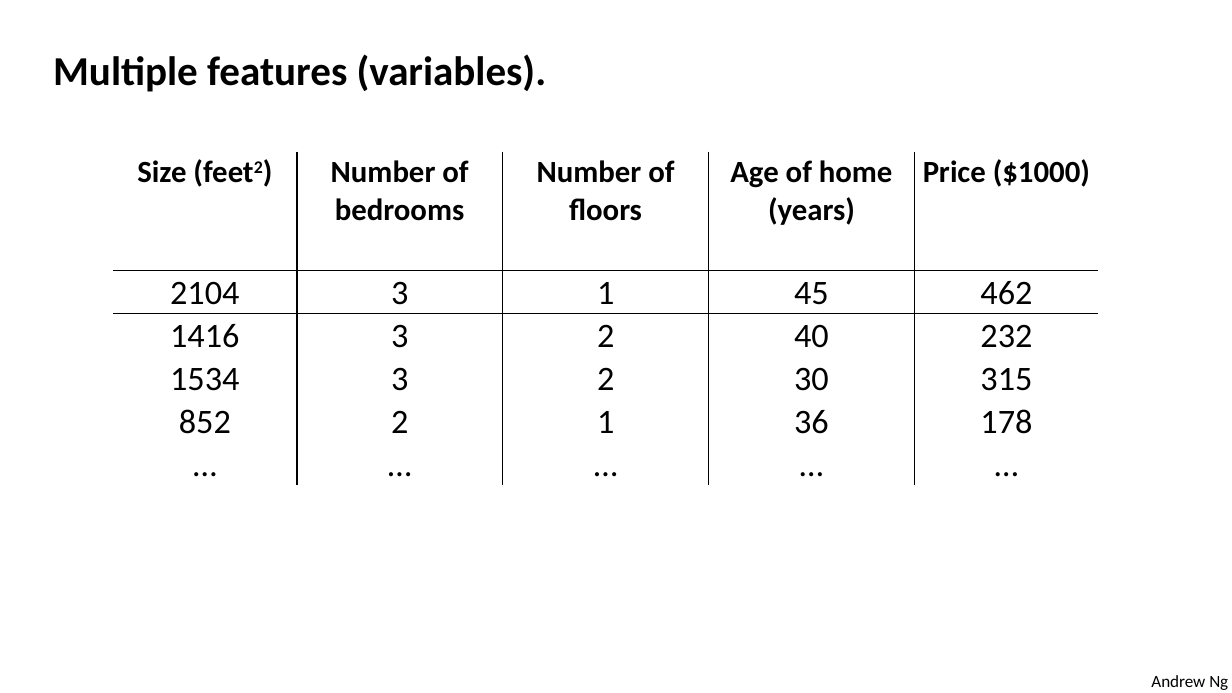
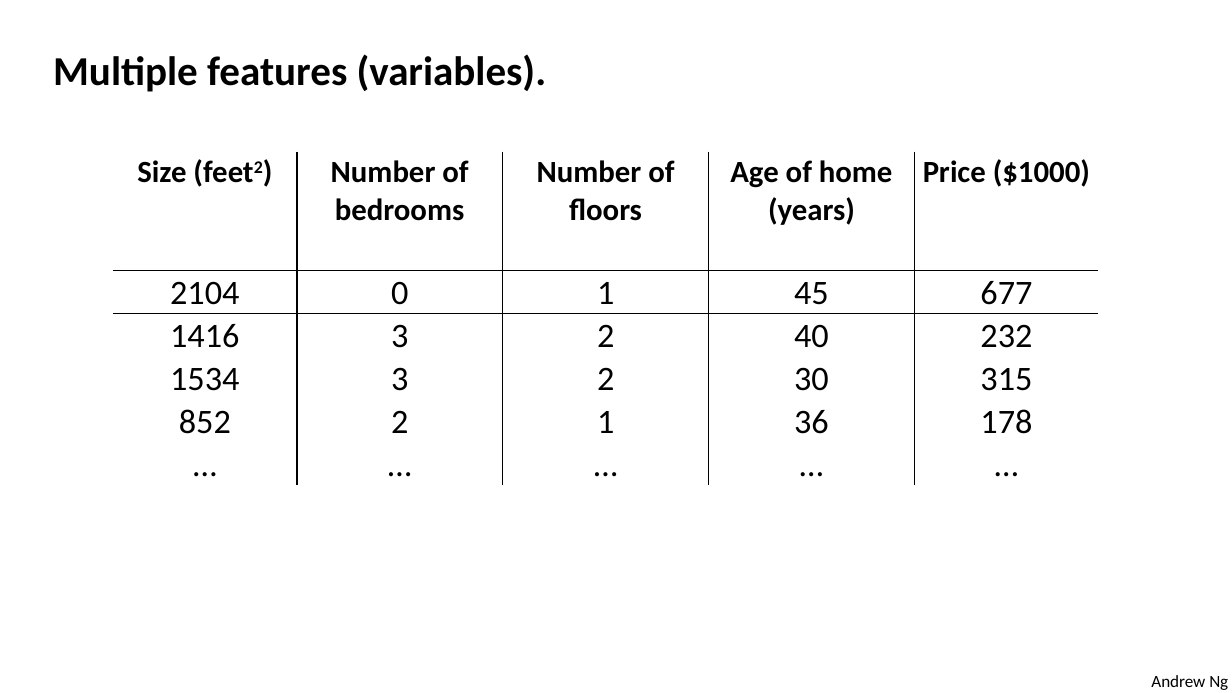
2104 3: 3 -> 0 (400, 293)
462: 462 -> 677 (1006, 293)
